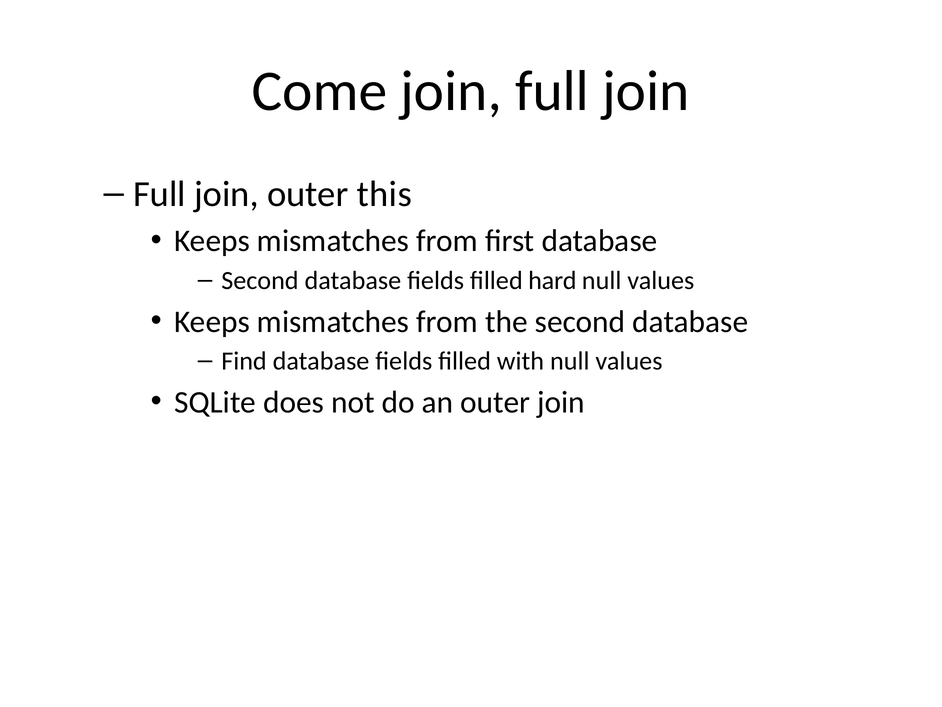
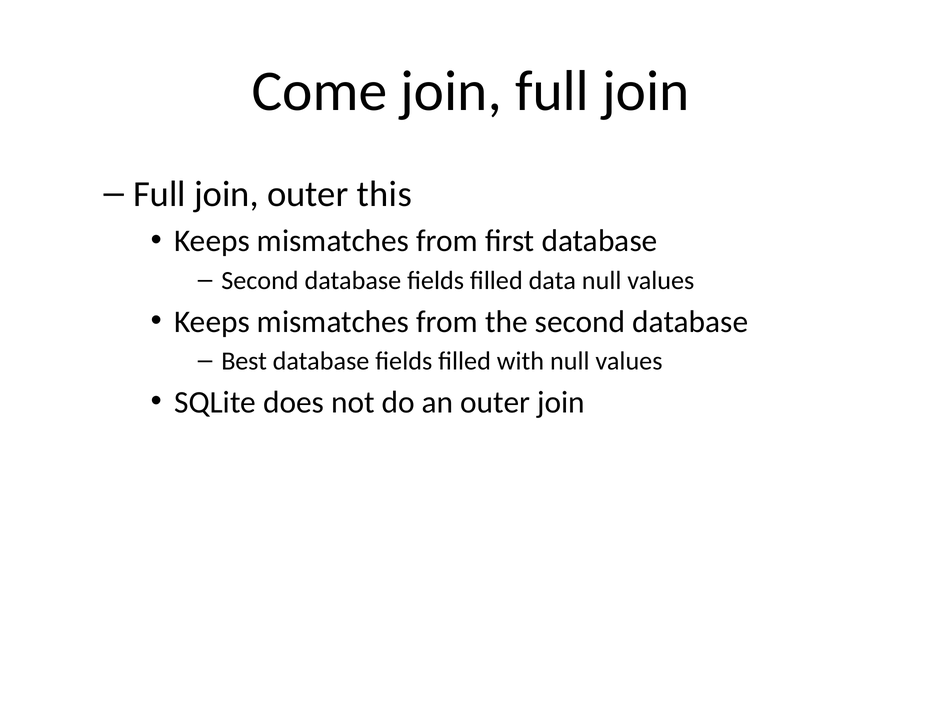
hard: hard -> data (552, 280)
Find: Find -> Best (244, 361)
